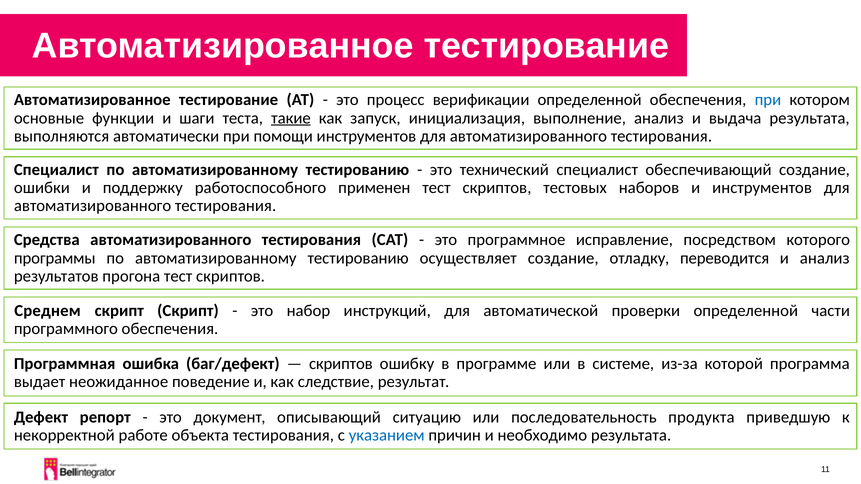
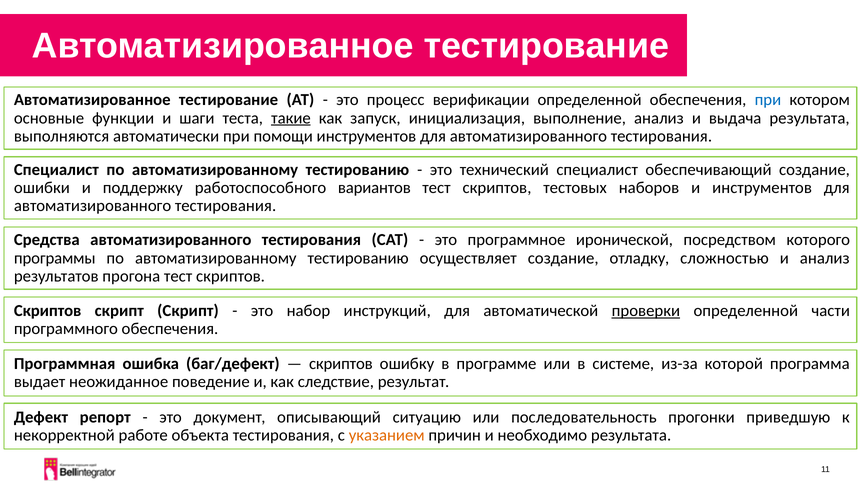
применен: применен -> вариантов (374, 188)
исправление: исправление -> иронической (624, 240)
переводится: переводится -> сложностью (725, 258)
Среднем: Среднем -> Скриптов (48, 311)
проверки underline: none -> present (646, 311)
продукта: продукта -> прогонки (701, 417)
указанием colour: blue -> orange (387, 435)
